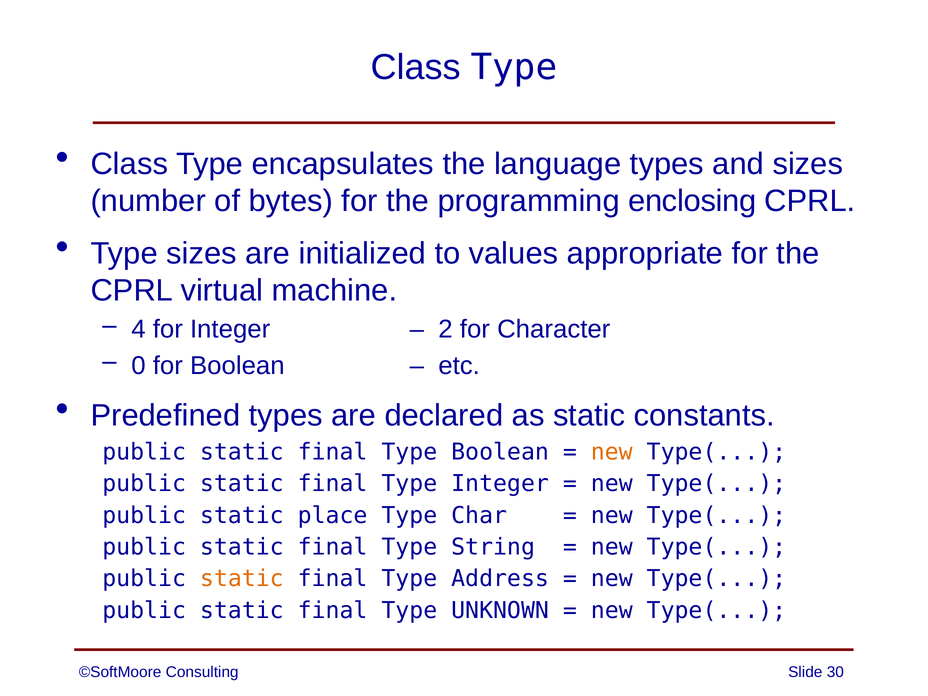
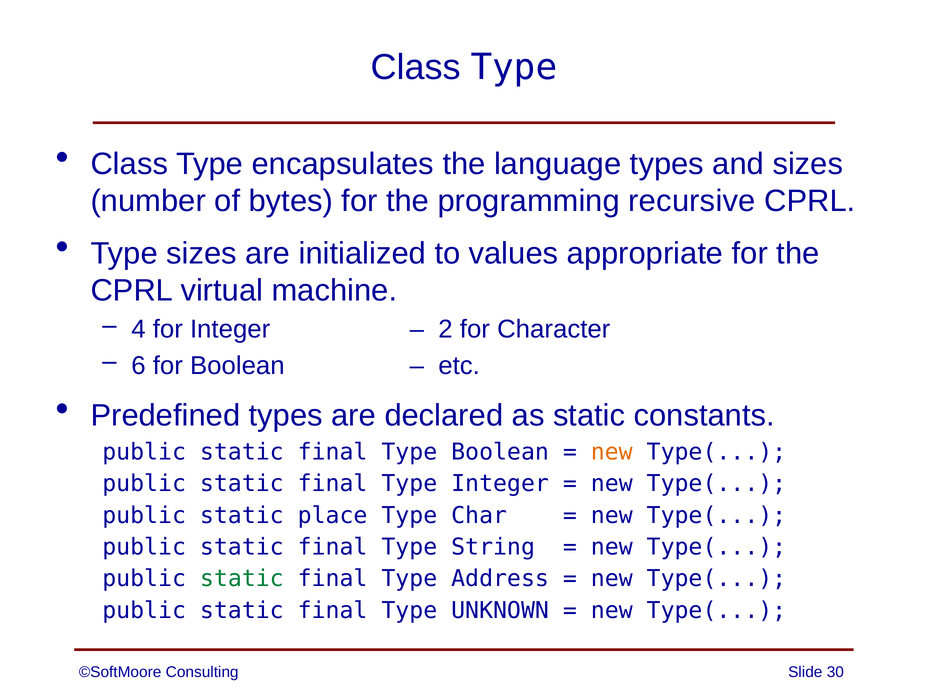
enclosing: enclosing -> recursive (692, 201)
0: 0 -> 6 (138, 366)
static colour: orange -> green (242, 579)
